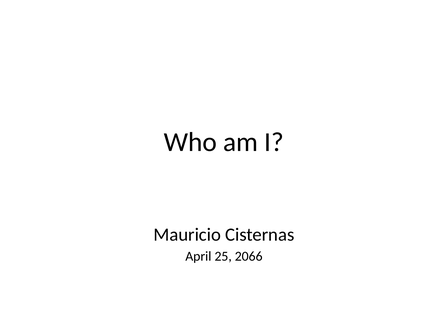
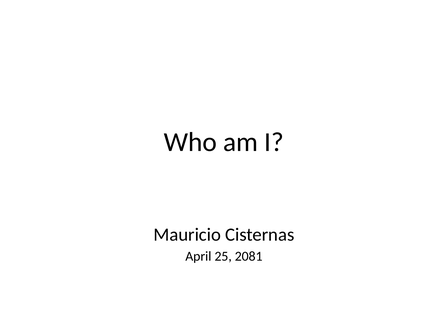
2066: 2066 -> 2081 (249, 256)
